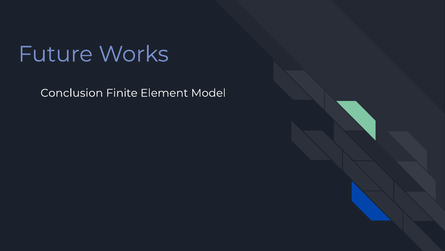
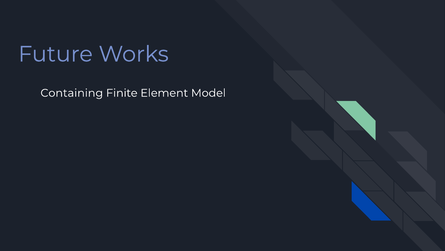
Conclusion: Conclusion -> Containing (72, 93)
